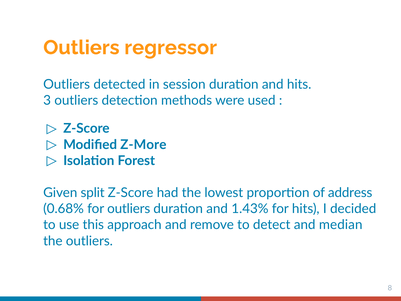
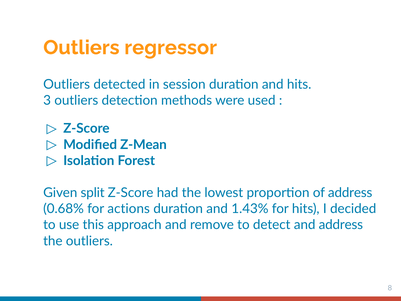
Z-More: Z-More -> Z-Mean (143, 145)
for outliers: outliers -> actions (129, 209)
and median: median -> address (341, 225)
